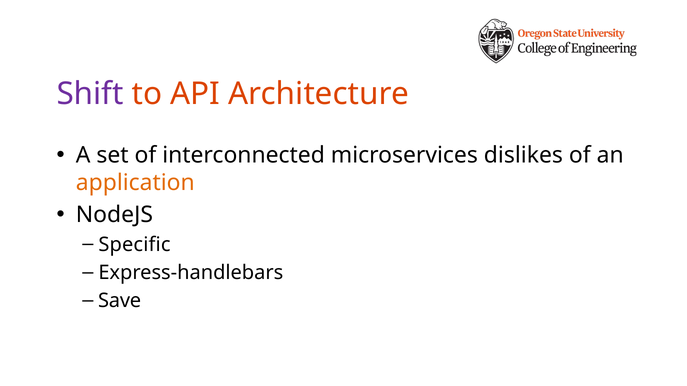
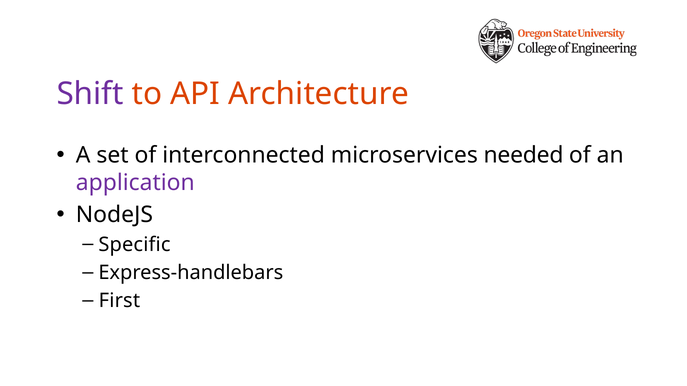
dislikes: dislikes -> needed (524, 156)
application colour: orange -> purple (135, 183)
Save: Save -> First (119, 301)
